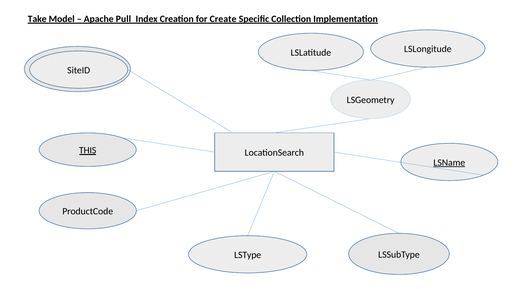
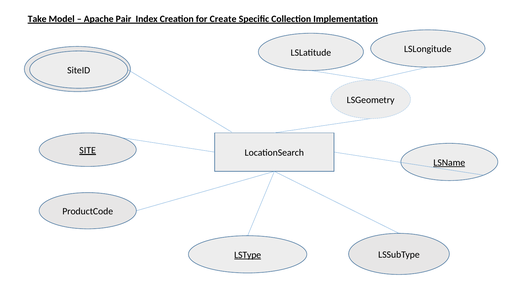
Pull: Pull -> Pair (124, 19)
THIS: THIS -> SITE (88, 150)
LSType underline: none -> present (248, 255)
